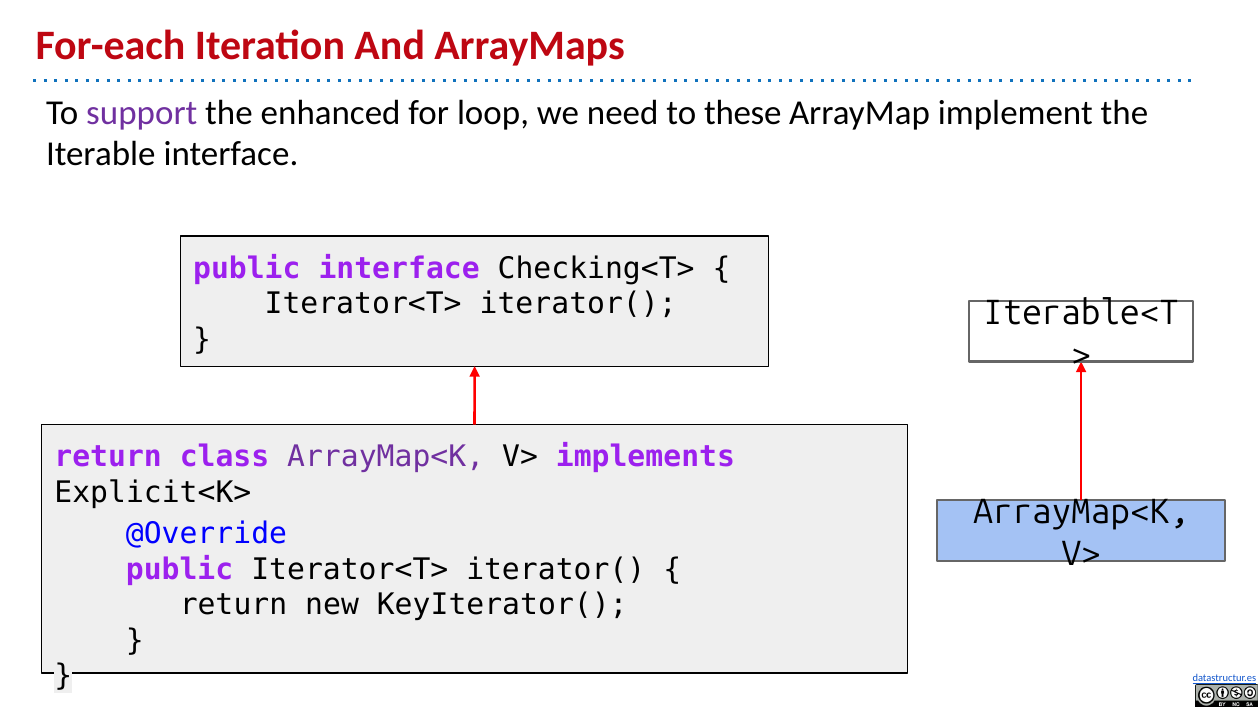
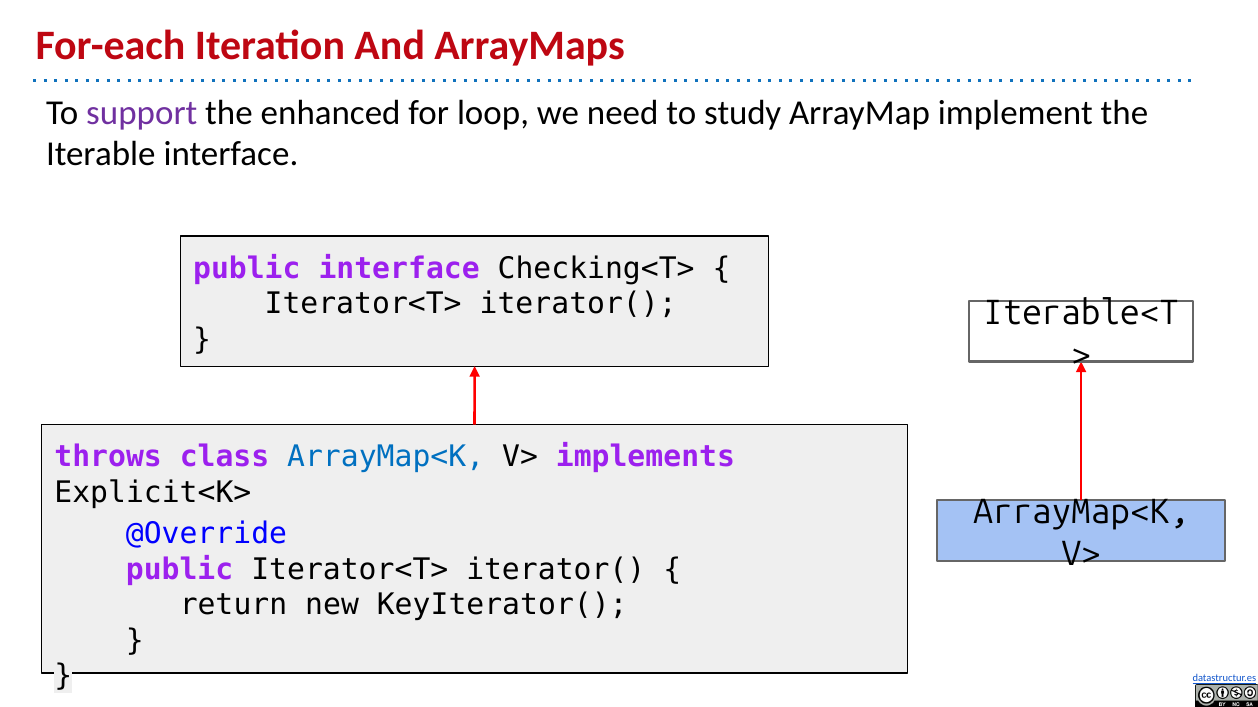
these: these -> study (743, 113)
return: return -> throws (108, 457)
ArrayMap<K colour: purple -> blue (386, 457)
